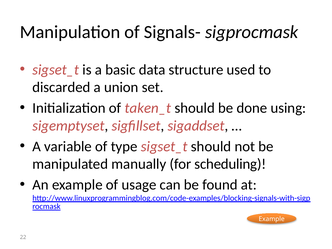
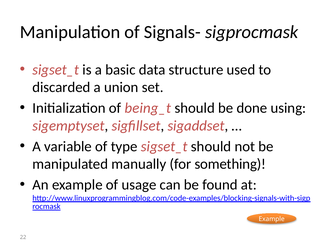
taken_t: taken_t -> being_t (148, 108)
scheduling: scheduling -> something (230, 164)
